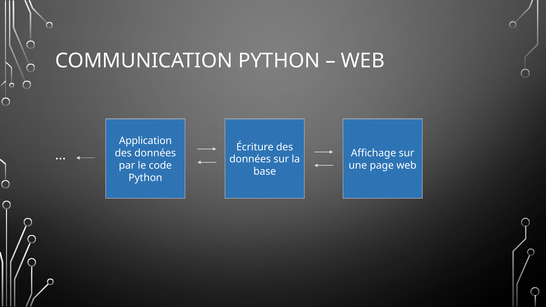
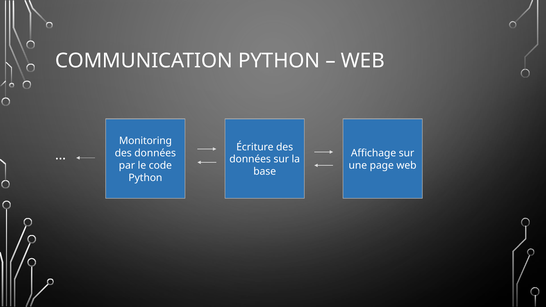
Application: Application -> Monitoring (145, 141)
